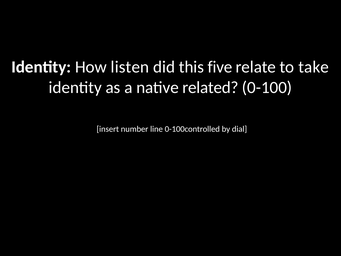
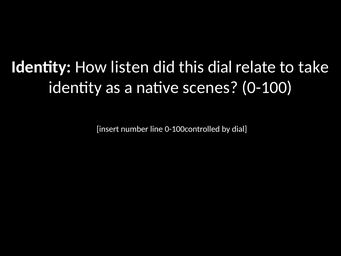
this five: five -> dial (220, 67)
related: related -> scenes (210, 87)
